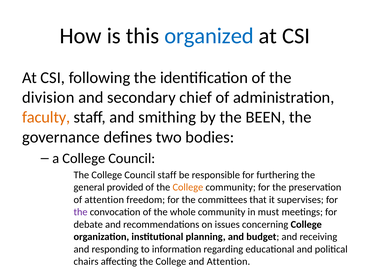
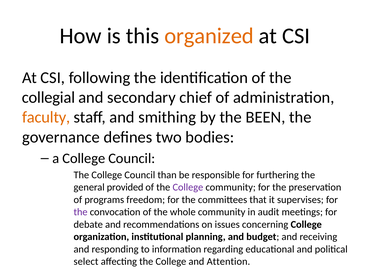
organized colour: blue -> orange (209, 36)
division: division -> collegial (48, 97)
Council staff: staff -> than (167, 175)
College colour: orange -> purple (188, 187)
of attention: attention -> programs (104, 199)
must: must -> audit (269, 212)
chairs: chairs -> select (86, 261)
